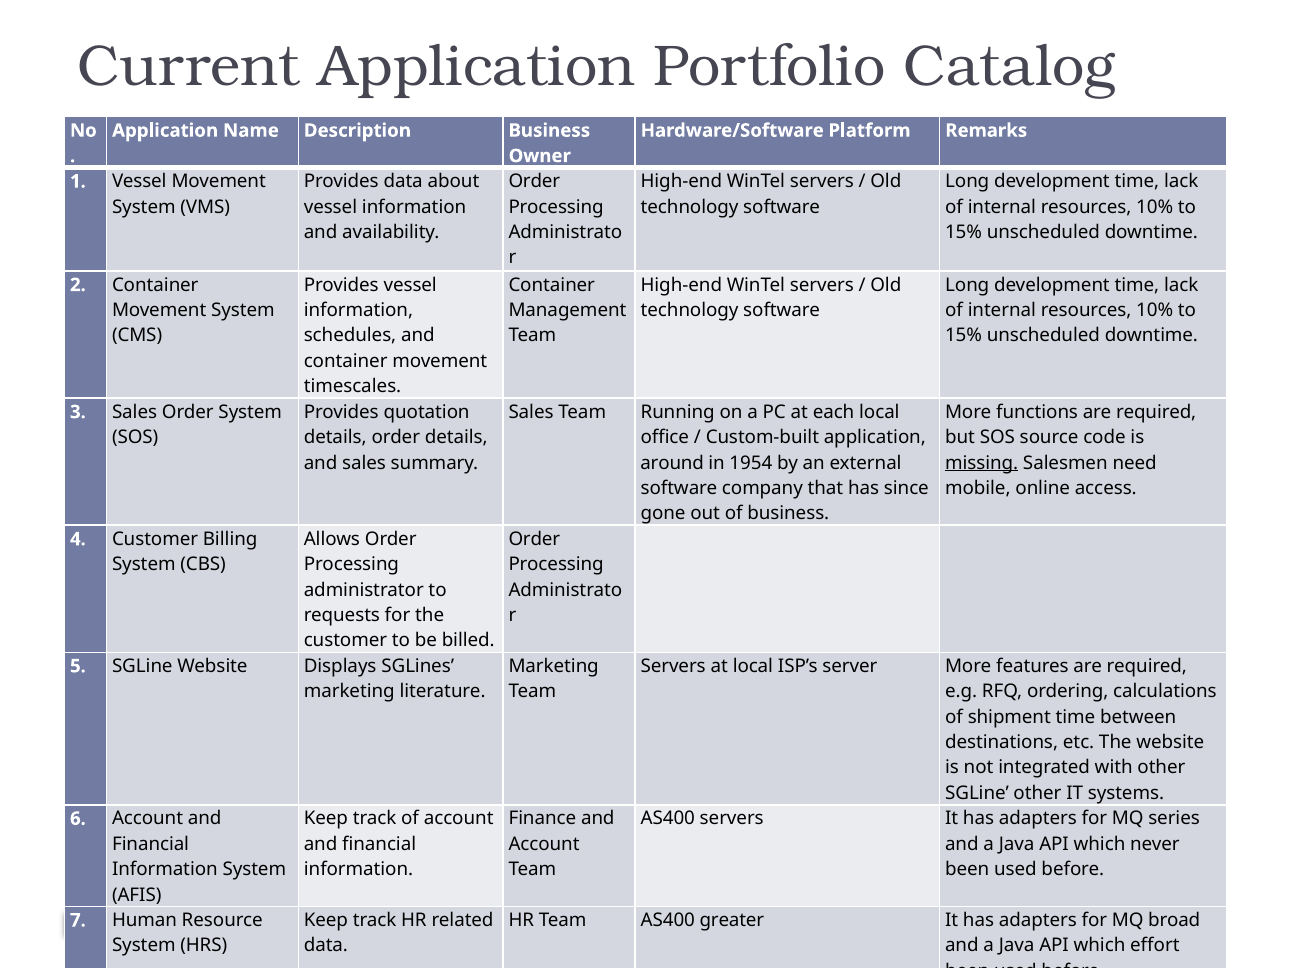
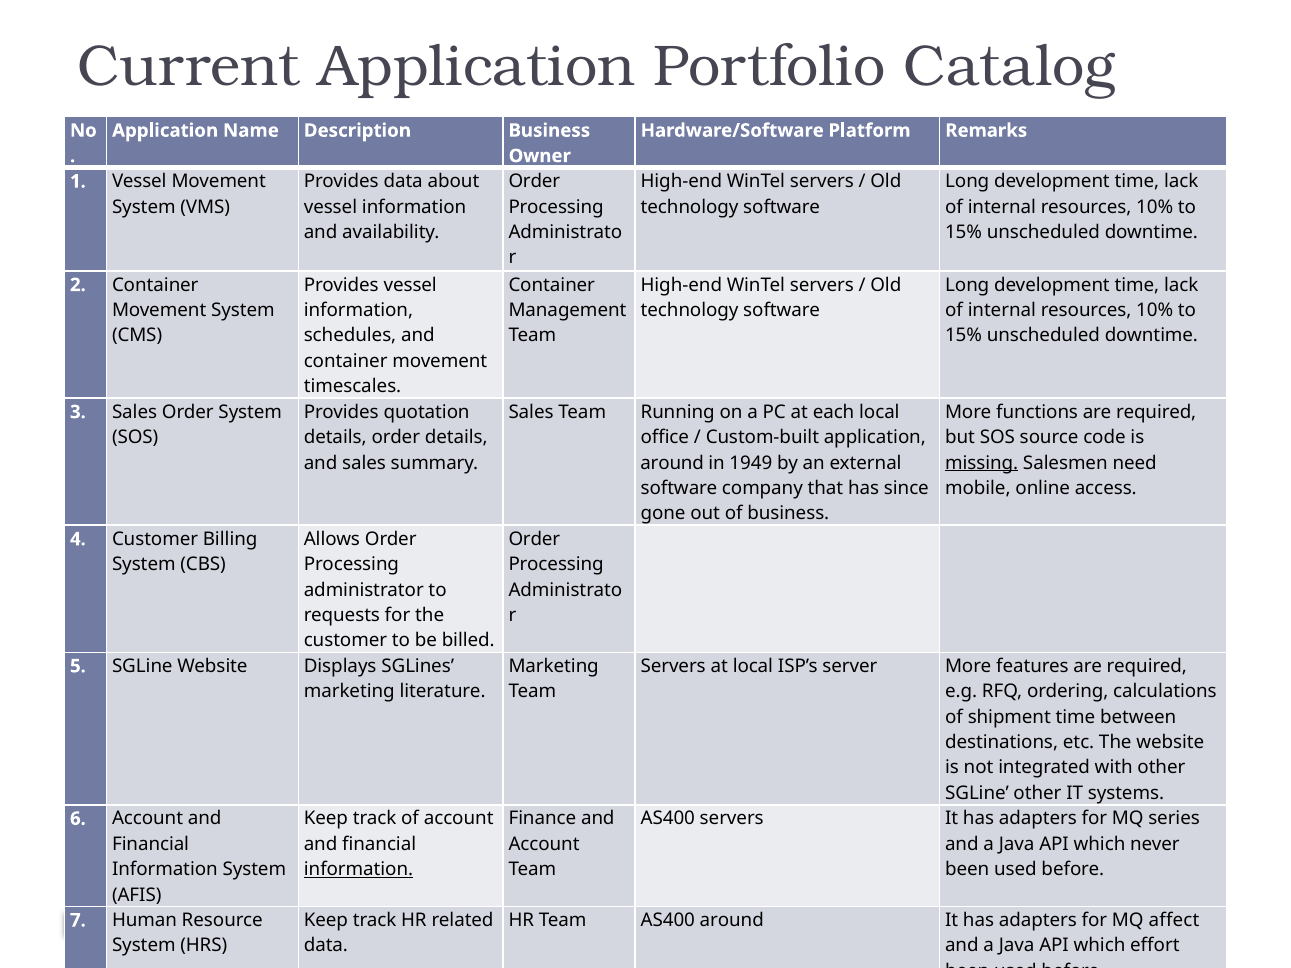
1954: 1954 -> 1949 (751, 463)
information underline: none -> present (359, 870)
AS400 greater: greater -> around (732, 921)
broad: broad -> affect (1174, 921)
